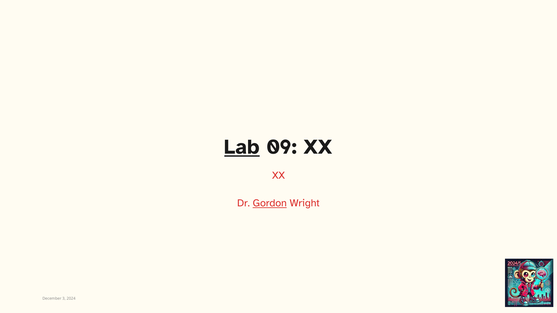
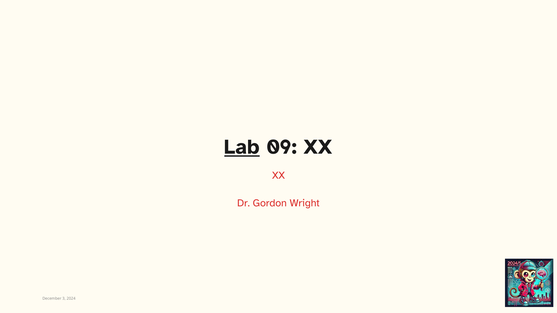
Gordon underline: present -> none (270, 203)
